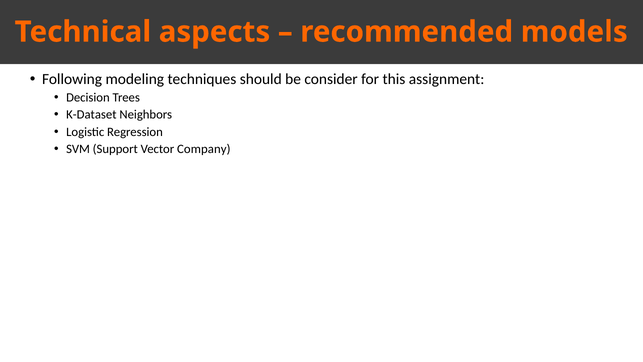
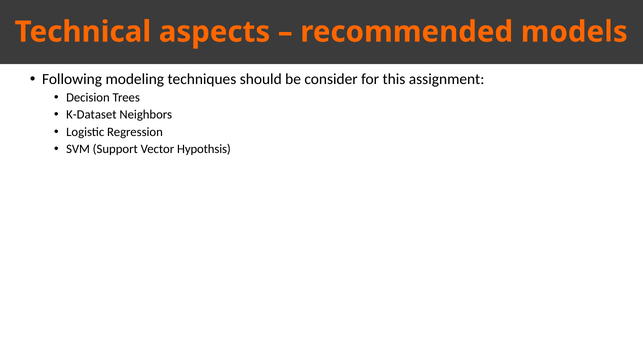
Company: Company -> Hypothsis (204, 149)
